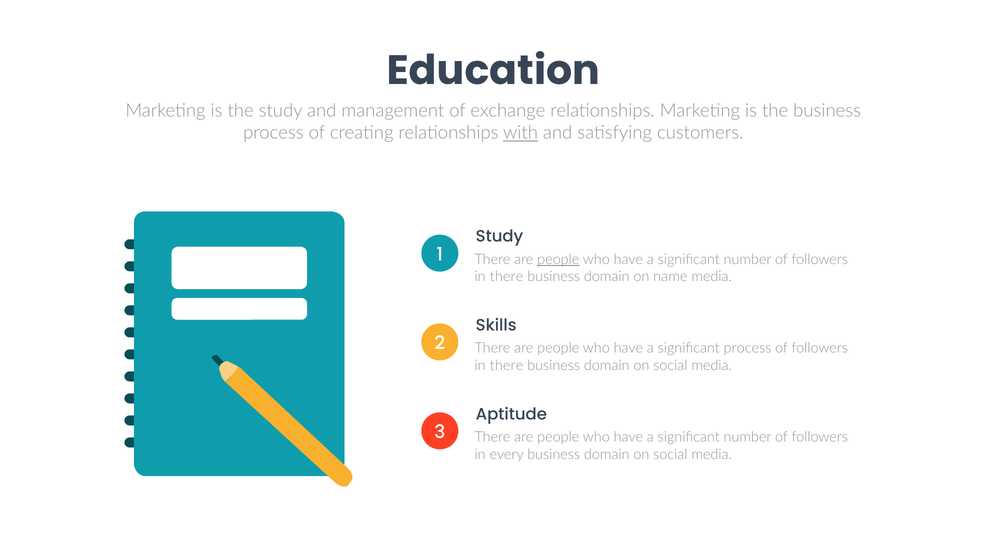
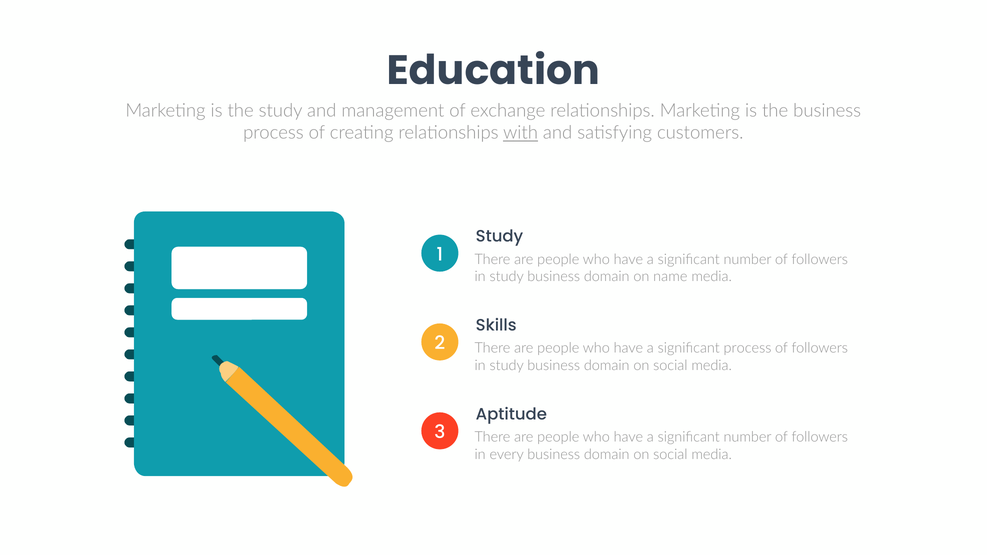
people underline: present -> none (558, 260)
there: there -> study (507, 277)
there: there -> study (507, 366)
